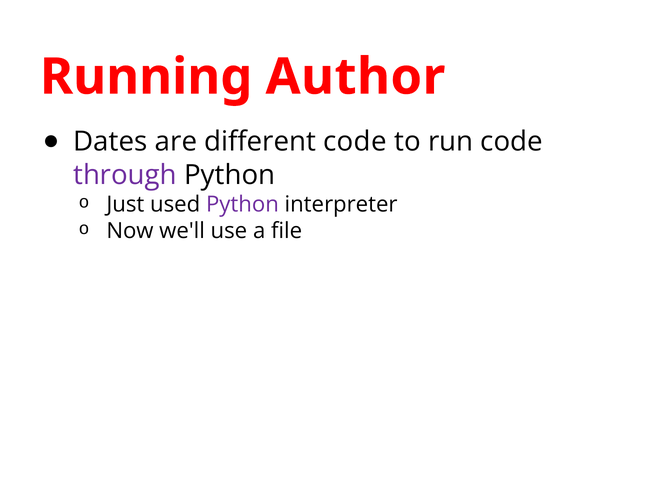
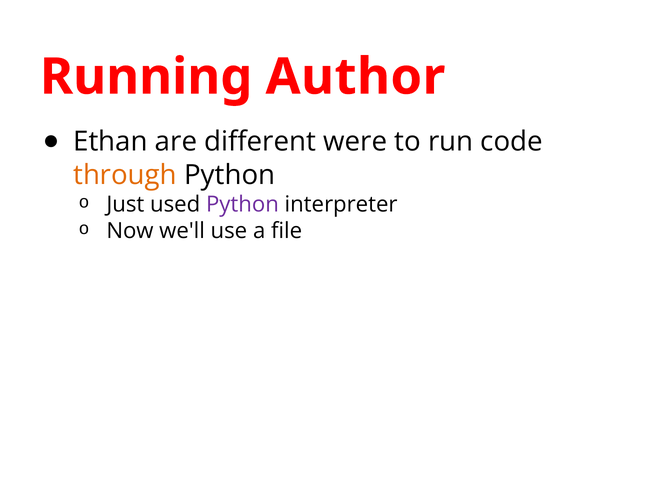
Dates: Dates -> Ethan (110, 142)
different code: code -> were (355, 142)
through colour: purple -> orange (125, 175)
